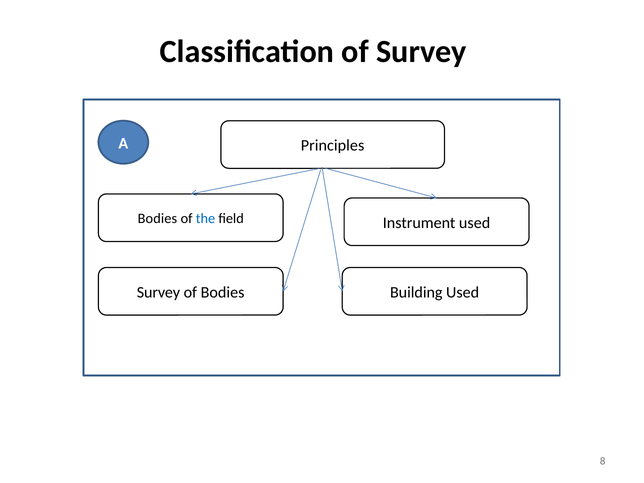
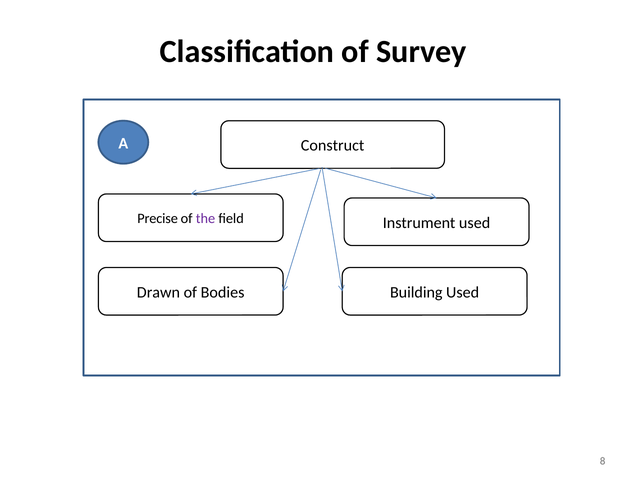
Principles: Principles -> Construct (333, 146)
Bodies: Bodies -> Precise (158, 219)
the colour: blue -> purple (205, 219)
Survey: Survey -> Drawn (158, 292)
